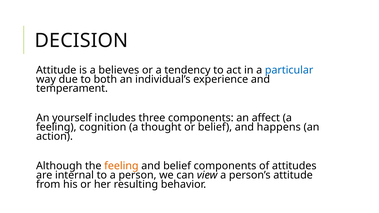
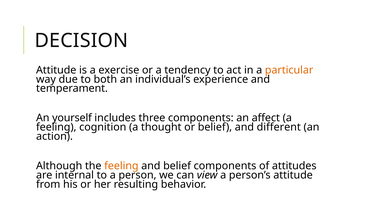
believes: believes -> exercise (119, 70)
particular colour: blue -> orange (289, 70)
happens: happens -> different (279, 127)
